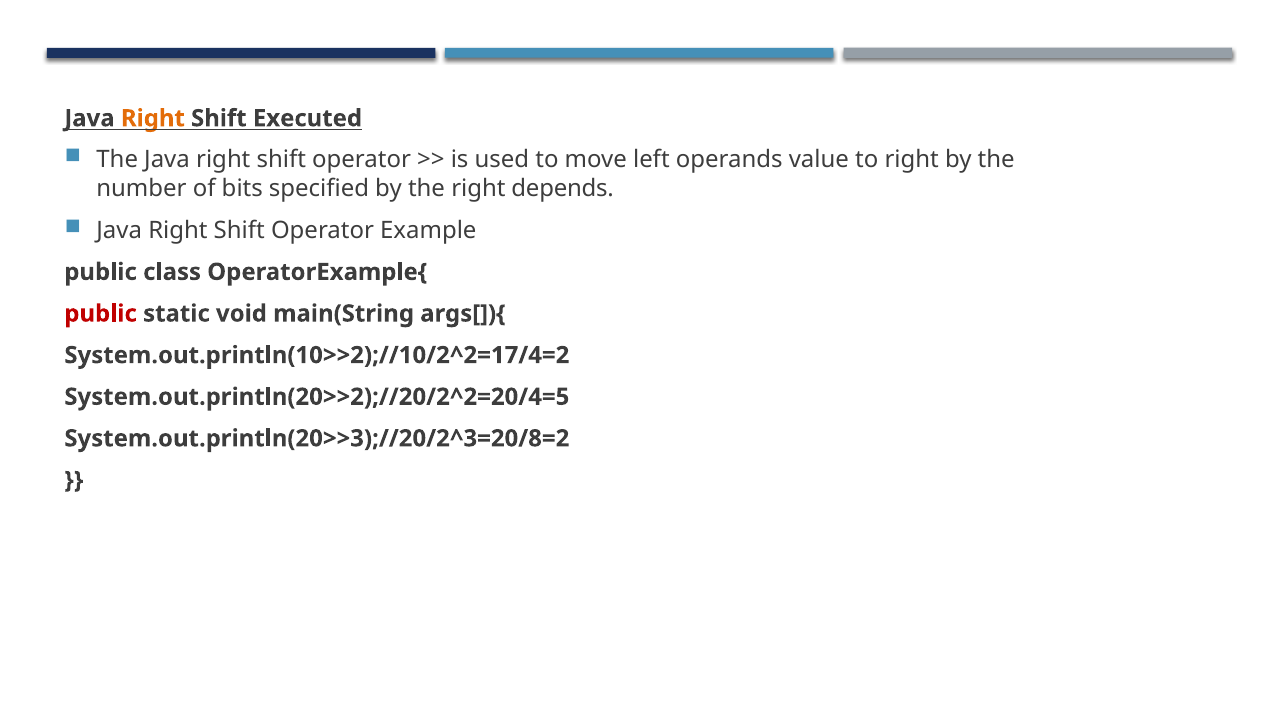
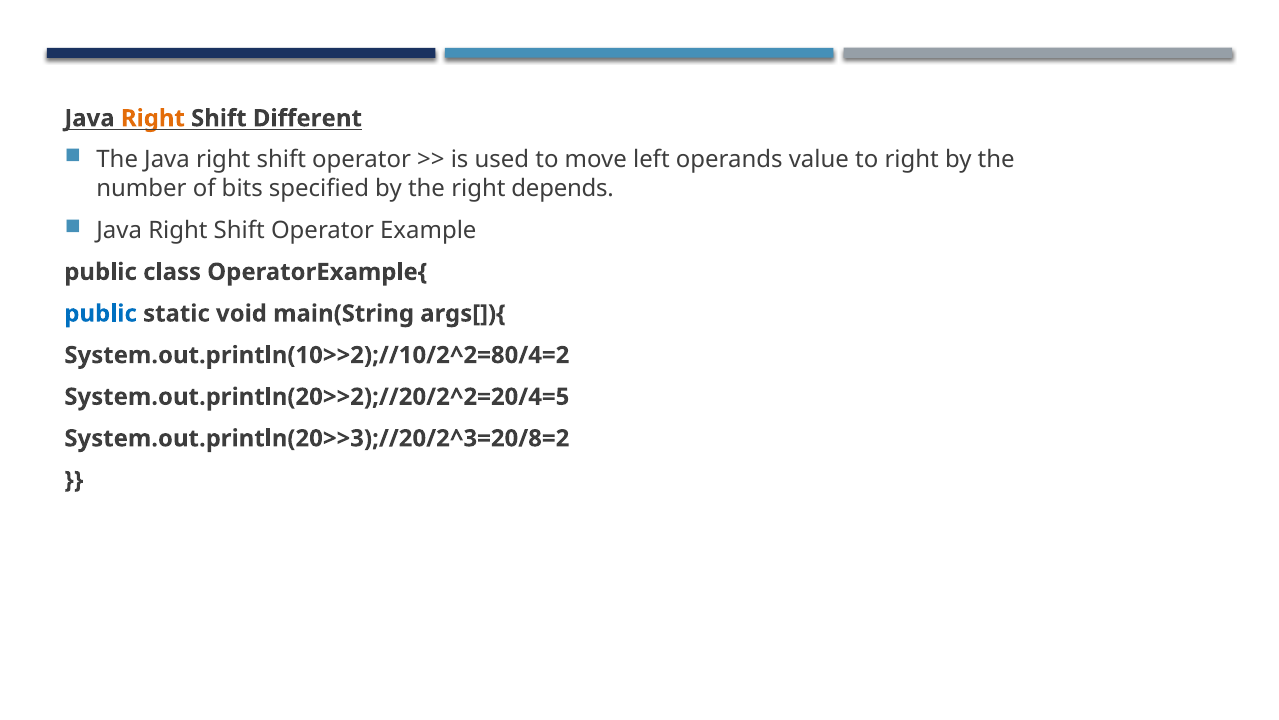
Executed: Executed -> Different (307, 118)
public colour: red -> blue (101, 313)
System.out.println(10>>2);//10/2^2=17/4=2: System.out.println(10>>2);//10/2^2=17/4=2 -> System.out.println(10>>2);//10/2^2=80/4=2 (317, 355)
